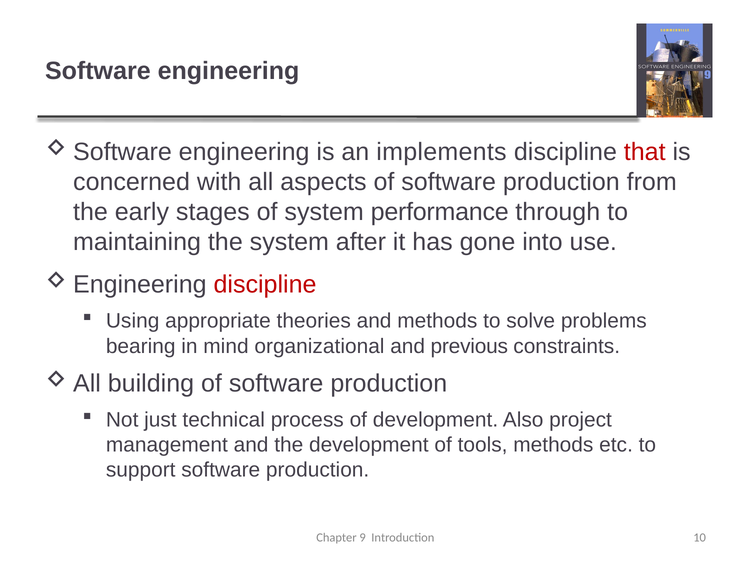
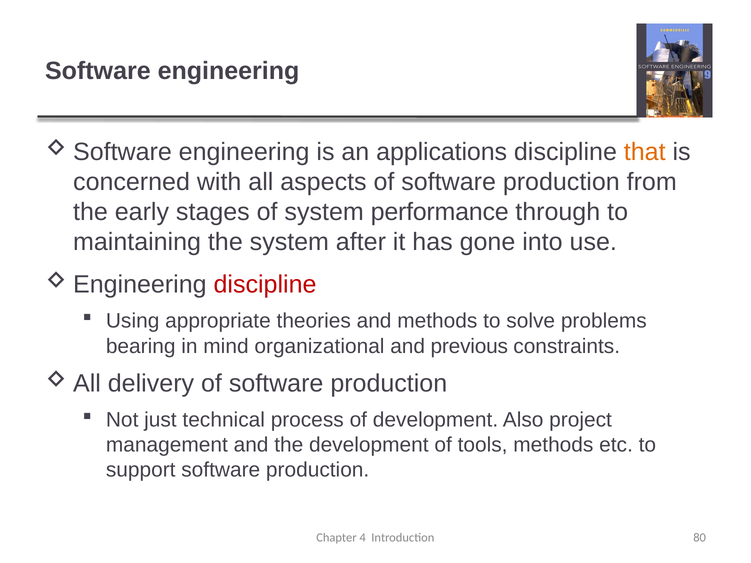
implements: implements -> applications (442, 152)
that colour: red -> orange (645, 152)
building: building -> delivery (151, 384)
9: 9 -> 4 (363, 538)
10: 10 -> 80 (700, 538)
